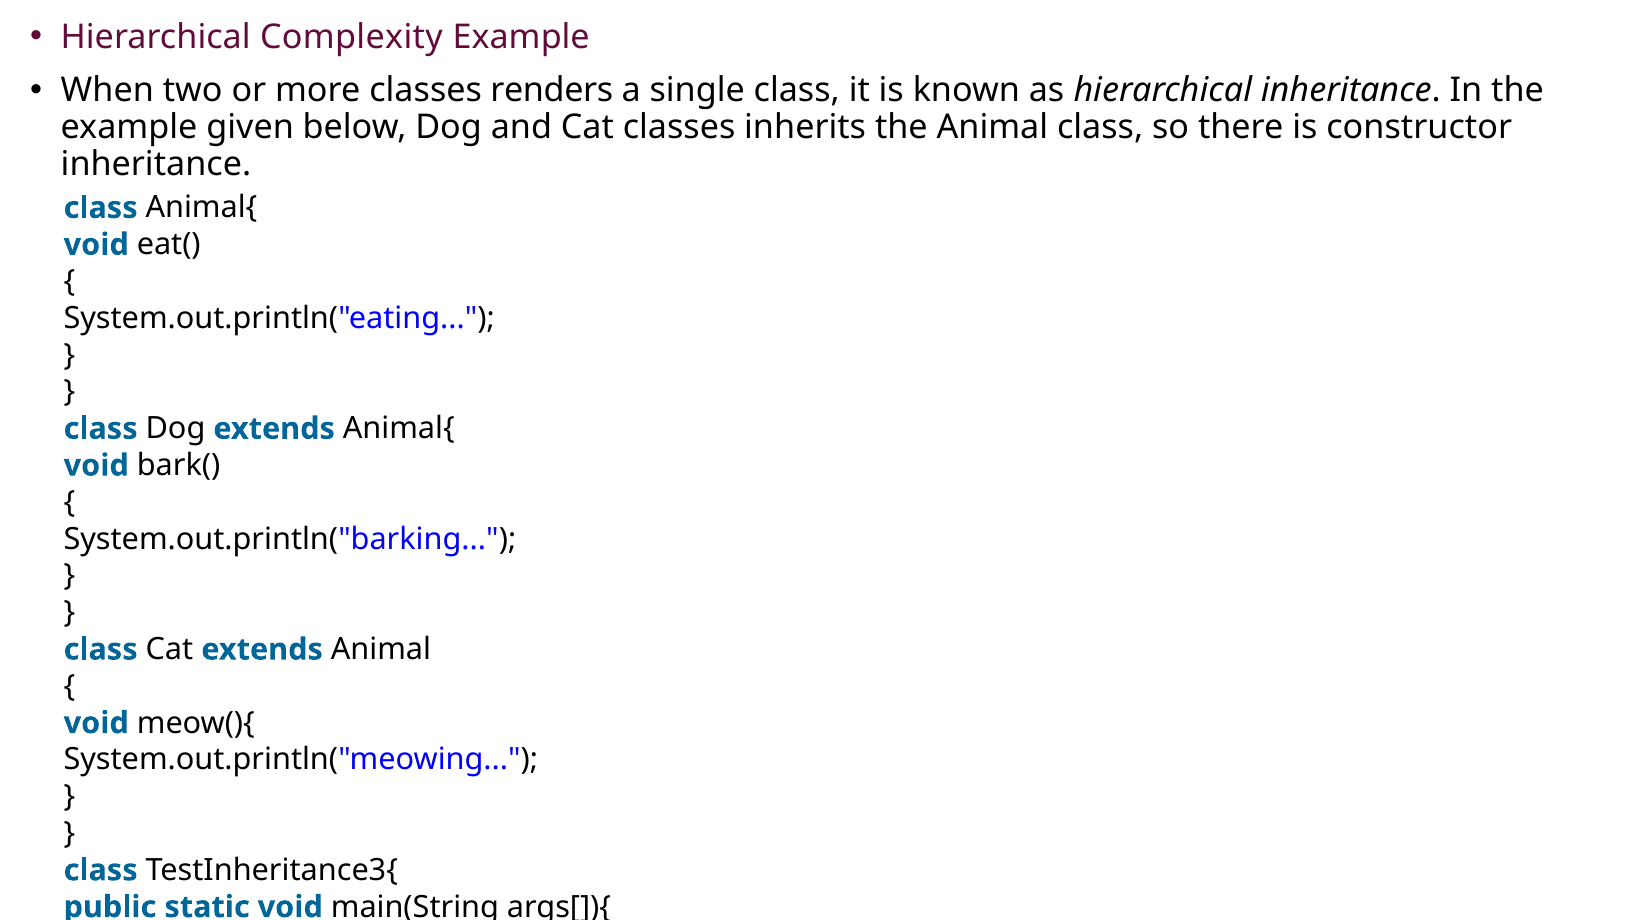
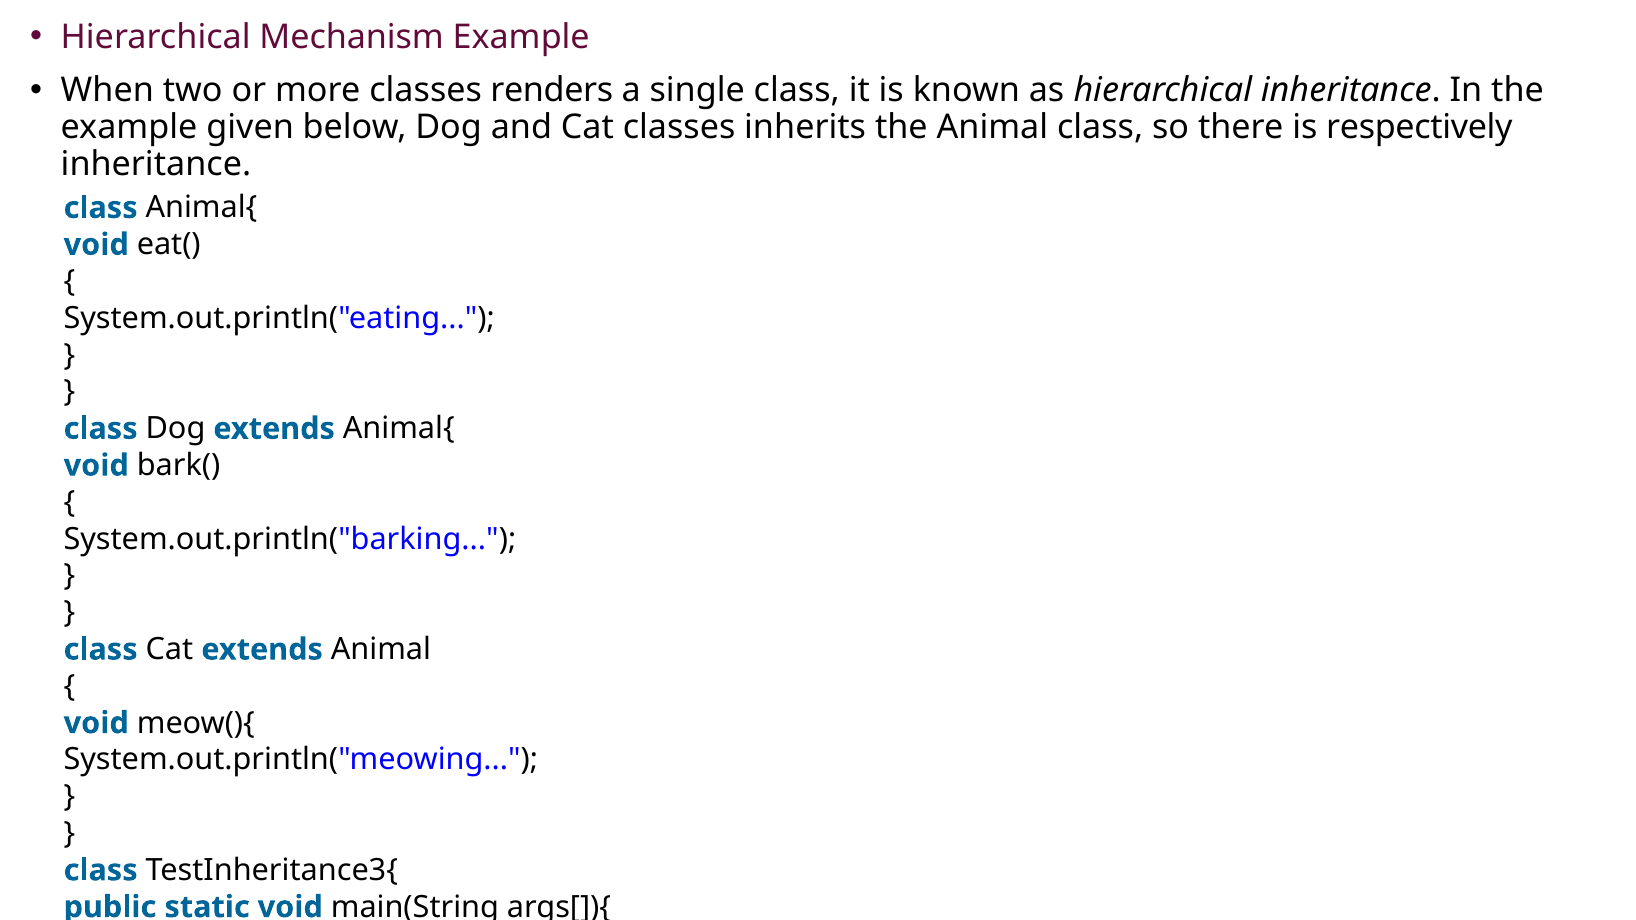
Complexity: Complexity -> Mechanism (352, 37)
constructor: constructor -> respectively (1419, 128)
